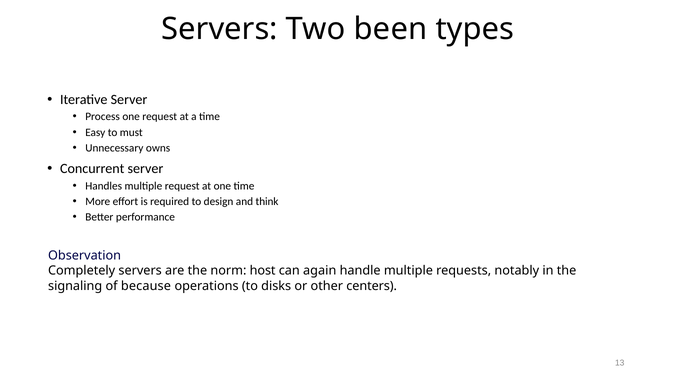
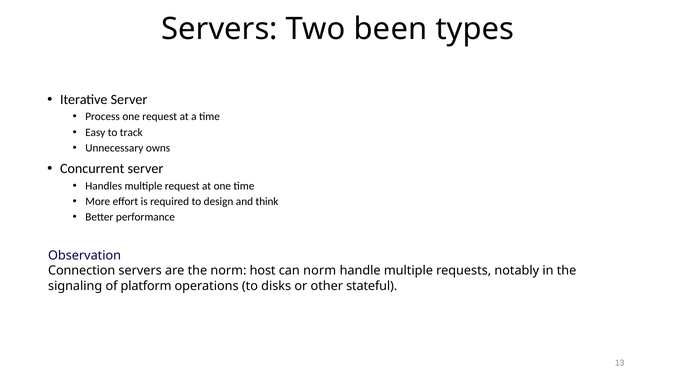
must: must -> track (131, 132)
Completely: Completely -> Connection (82, 271)
can again: again -> norm (320, 271)
because: because -> platform (146, 286)
centers: centers -> stateful (372, 286)
